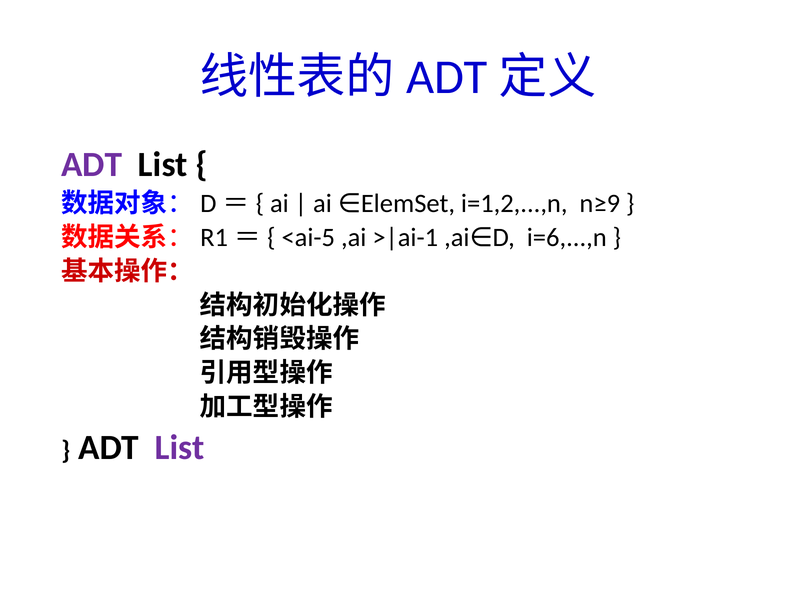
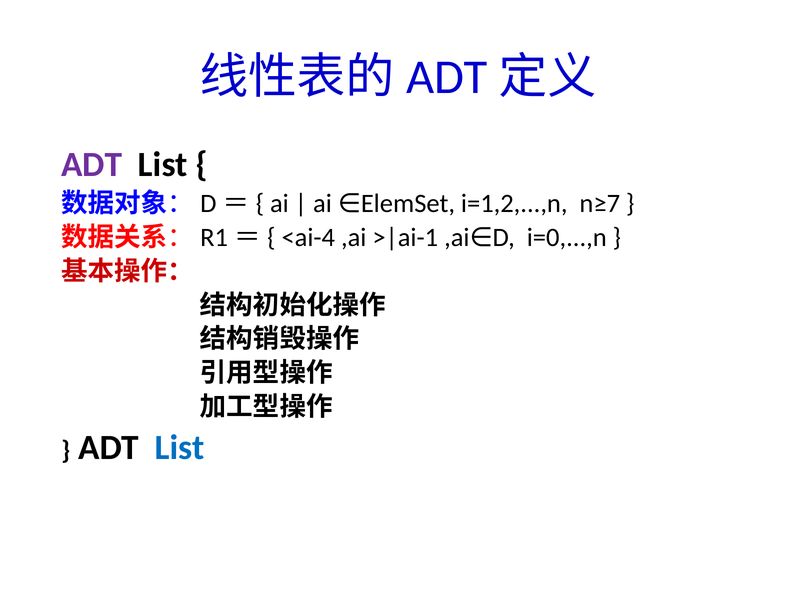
n≥9: n≥9 -> n≥7 (600, 203)
<ai-5: <ai-5 -> <ai-4 (308, 237)
i=6,...,n: i=6,...,n -> i=0,...,n (567, 237)
List colour: purple -> blue (180, 448)
